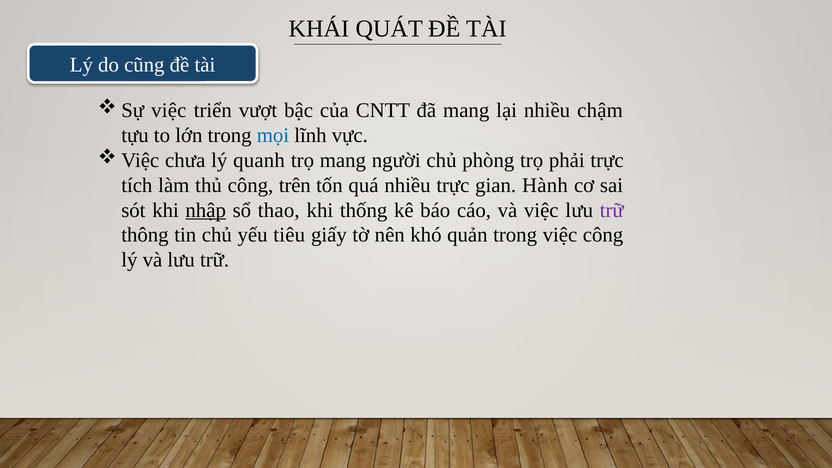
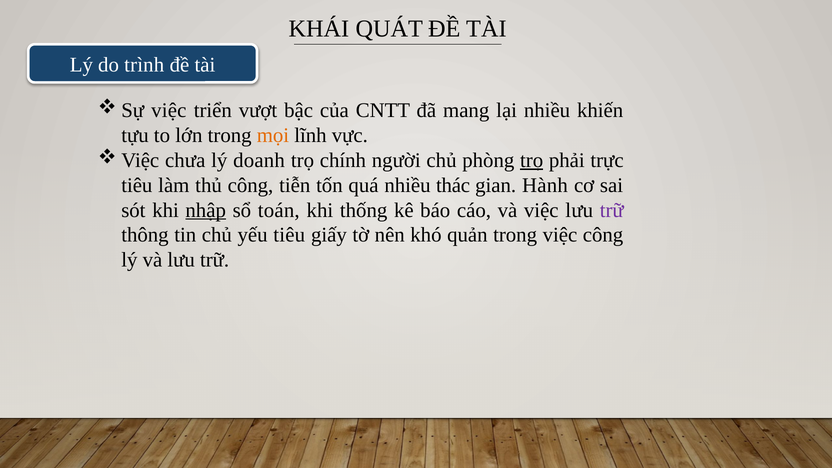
cũng: cũng -> trình (144, 65)
chậm: chậm -> khiến (600, 110)
mọi colour: blue -> orange (273, 135)
quanh: quanh -> doanh (259, 160)
trọ mang: mang -> chính (343, 160)
trọ underline: none -> present (532, 160)
tích: tích -> tiêu (137, 185)
trên: trên -> tiễn (295, 185)
nhiều trực: trực -> thác (453, 185)
thao: thao -> toán (279, 210)
